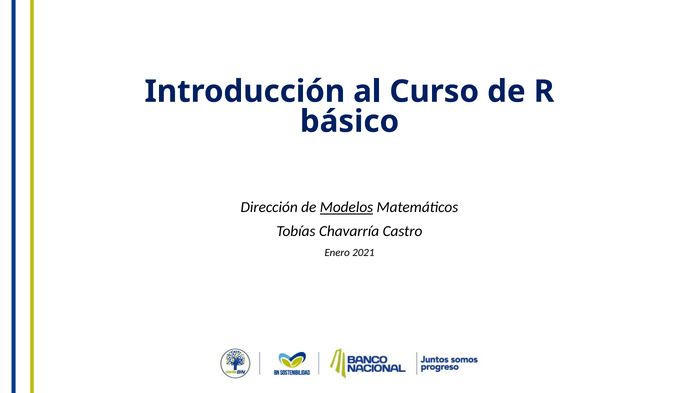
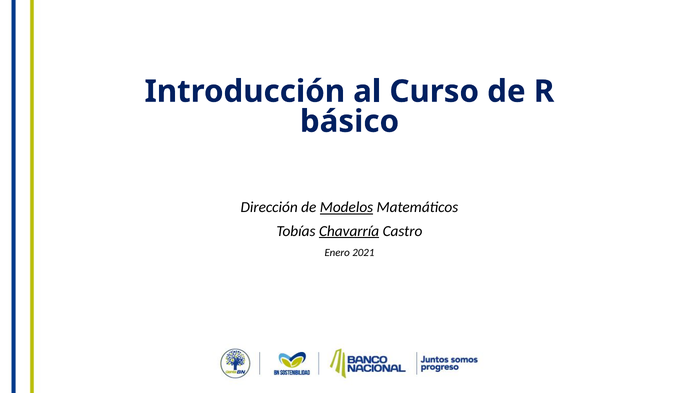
Chavarría underline: none -> present (349, 231)
